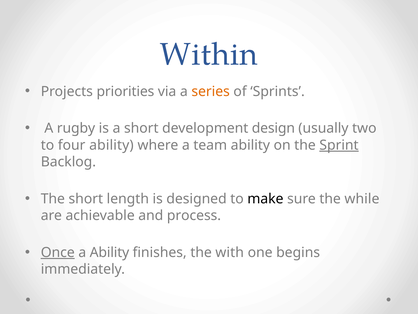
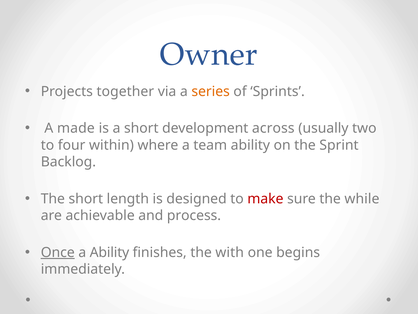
Within: Within -> Owner (209, 54)
priorities: priorities -> together (125, 91)
rugby: rugby -> made (76, 128)
design: design -> across (273, 128)
four ability: ability -> within (111, 145)
Sprint underline: present -> none (339, 145)
make colour: black -> red (265, 199)
